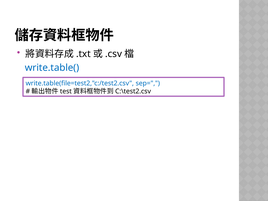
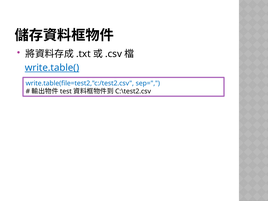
write.table( underline: none -> present (52, 68)
